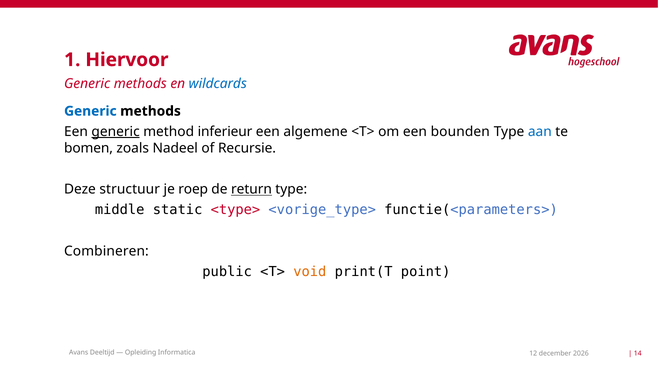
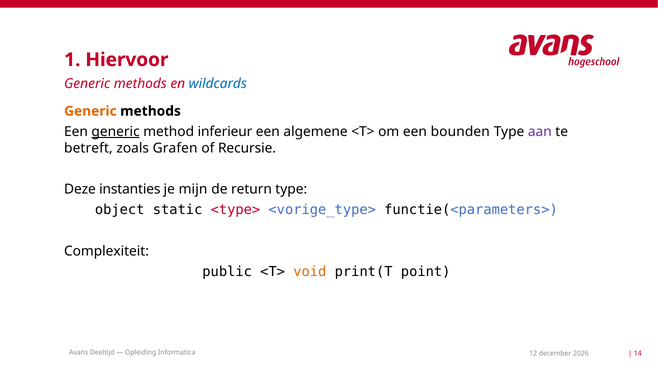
Generic colour: blue -> orange (90, 111)
aan colour: blue -> purple (540, 132)
bomen: bomen -> betreft (88, 148)
Nadeel: Nadeel -> Grafen (175, 148)
structuur: structuur -> instanties (130, 189)
roep: roep -> mijn (193, 189)
return underline: present -> none (251, 189)
middle: middle -> object (120, 210)
Combineren: Combineren -> Complexiteit (107, 251)
